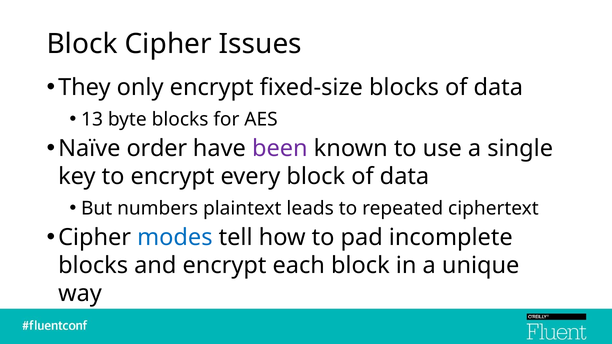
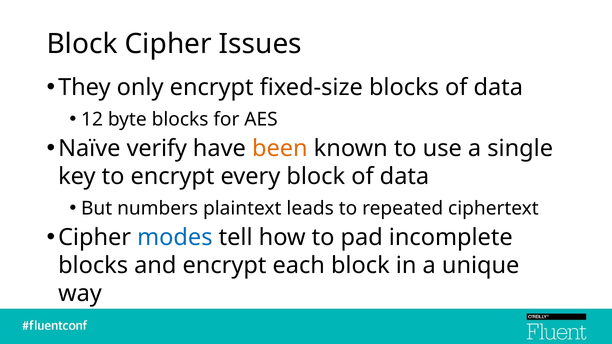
13: 13 -> 12 (92, 120)
order: order -> verify (157, 149)
been colour: purple -> orange (280, 149)
